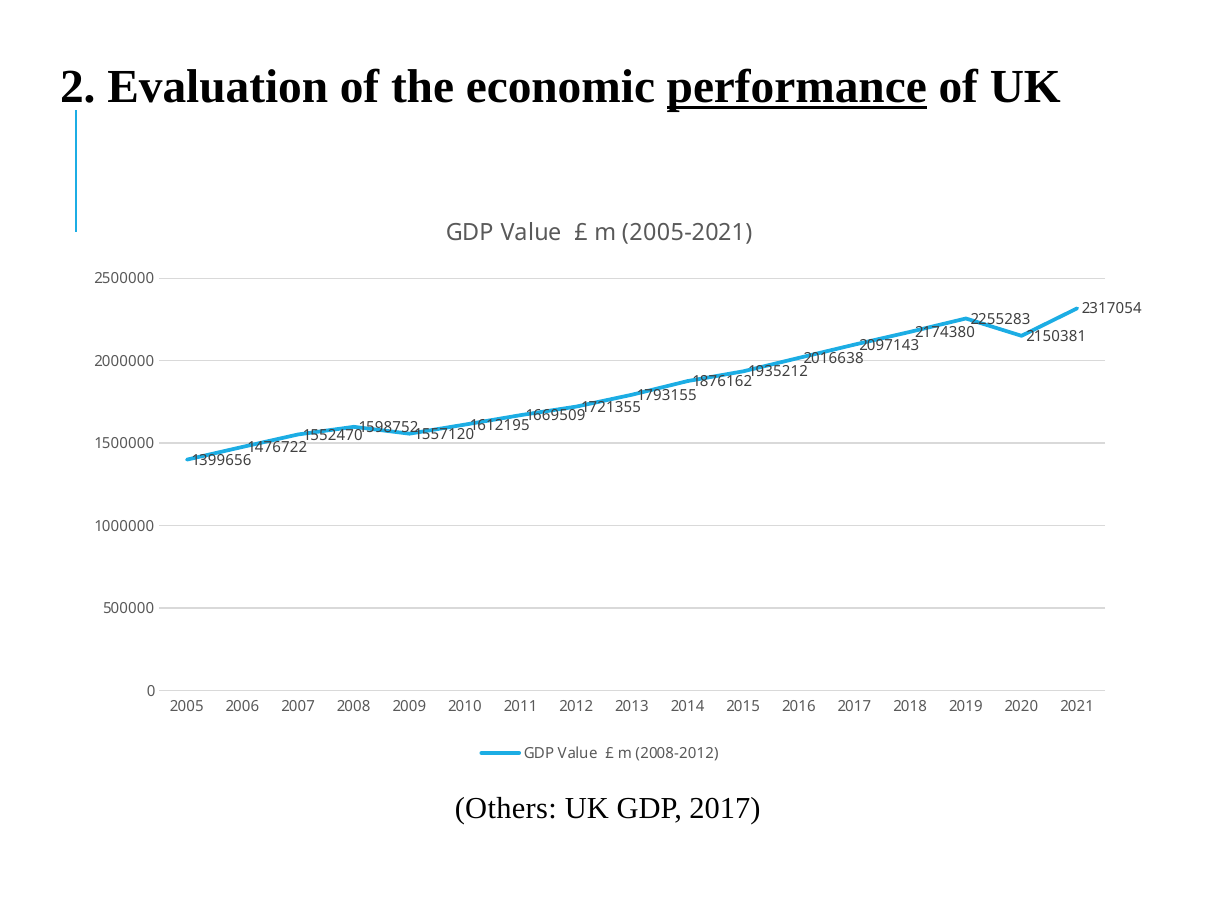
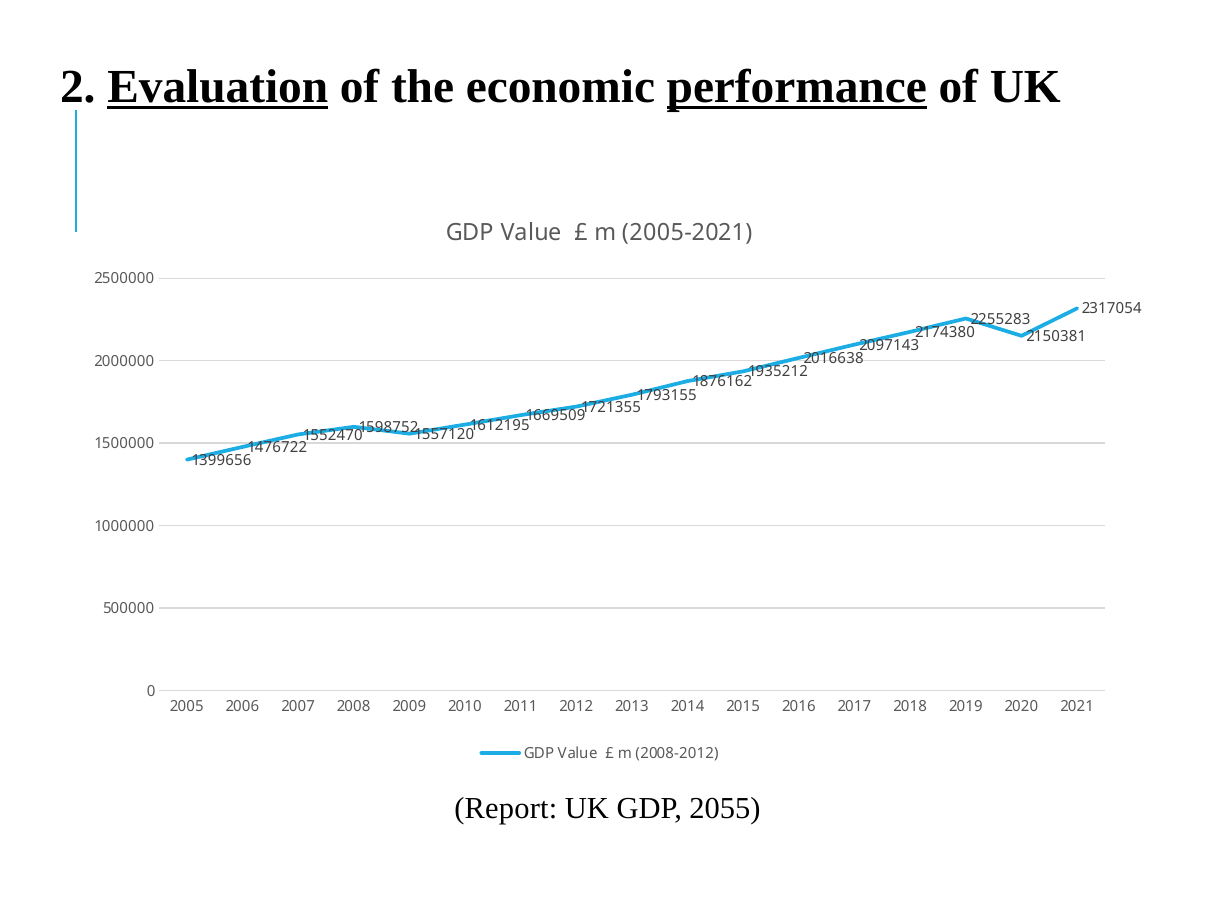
Evaluation underline: none -> present (218, 87)
Others: Others -> Report (506, 809)
GDP 2017: 2017 -> 2055 (725, 809)
